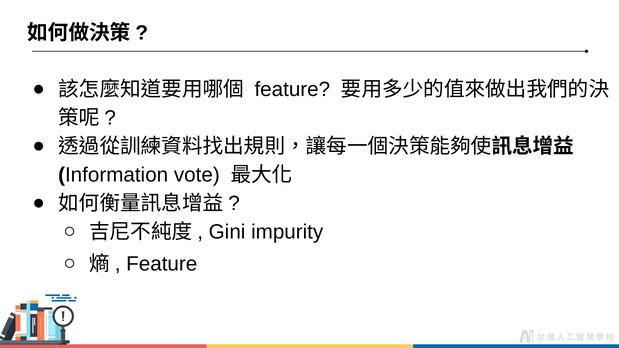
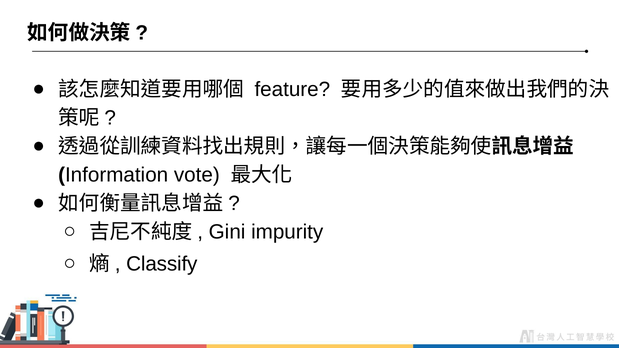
Feature: Feature -> Classify (162, 264)
